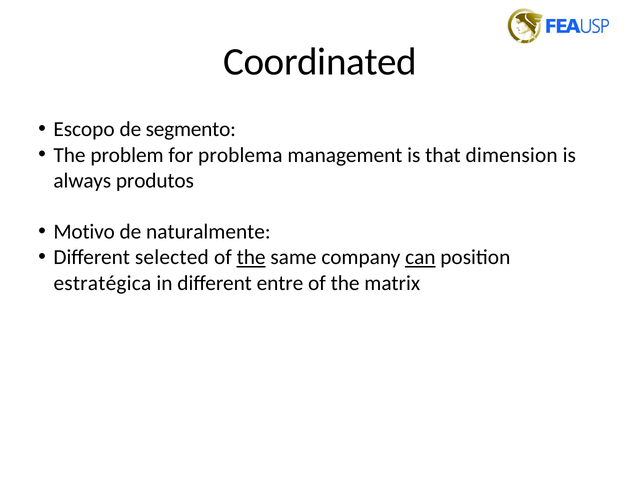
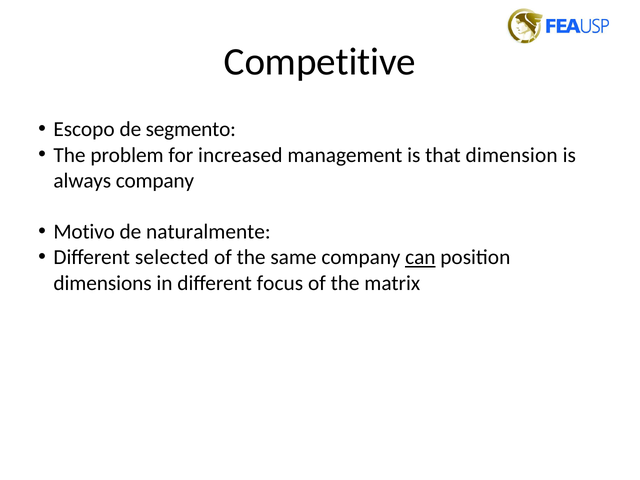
Coordinated: Coordinated -> Competitive (320, 62)
problema: problema -> increased (240, 155)
always produtos: produtos -> company (155, 181)
the underline: present -> none (251, 257)
estratégica: estratégica -> dimensions (103, 283)
entre: entre -> focus (280, 283)
